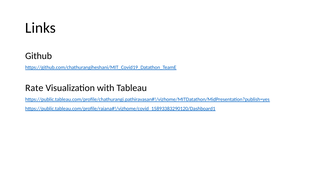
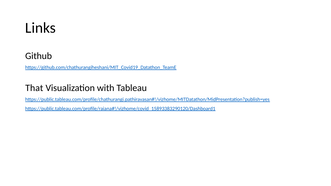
Rate: Rate -> That (34, 88)
